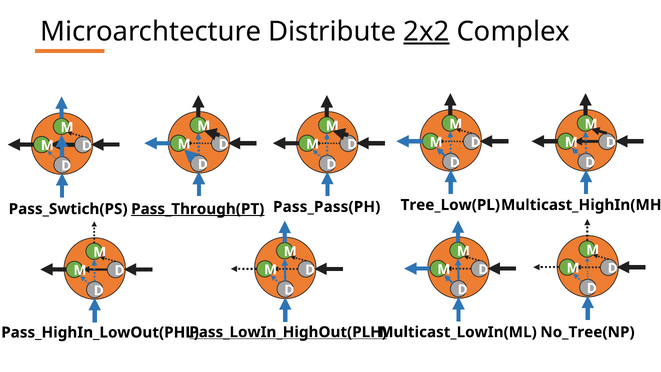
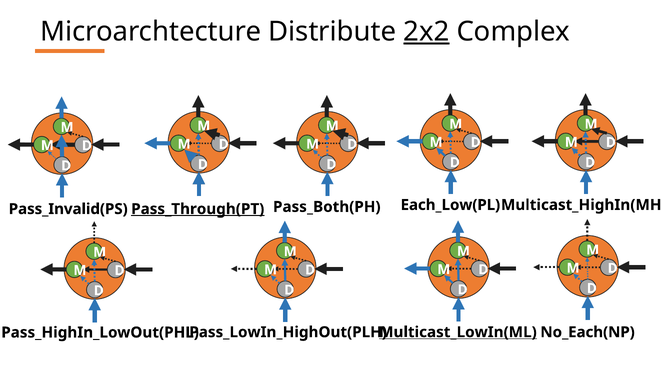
Tree_Low(PL: Tree_Low(PL -> Each_Low(PL (450, 205)
Pass_Pass(PH: Pass_Pass(PH -> Pass_Both(PH (327, 207)
Pass_Swtich(PS: Pass_Swtich(PS -> Pass_Invalid(PS (68, 209)
Pass_LowIn_HighOut(PLH underline: present -> none (288, 332)
Multicast_LowIn(ML underline: none -> present (458, 332)
No_Tree(NP: No_Tree(NP -> No_Each(NP (588, 332)
